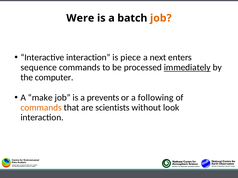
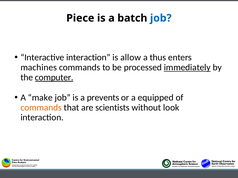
Were: Were -> Piece (80, 18)
job colour: orange -> blue (161, 18)
piece: piece -> allow (131, 58)
next: next -> thus (158, 58)
sequence: sequence -> machines (39, 68)
computer underline: none -> present (54, 78)
following: following -> equipped (156, 98)
